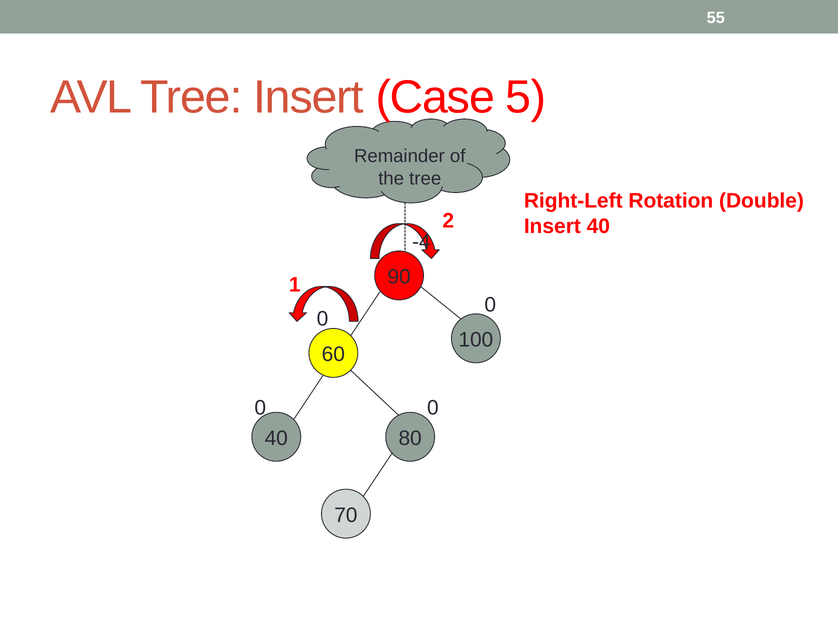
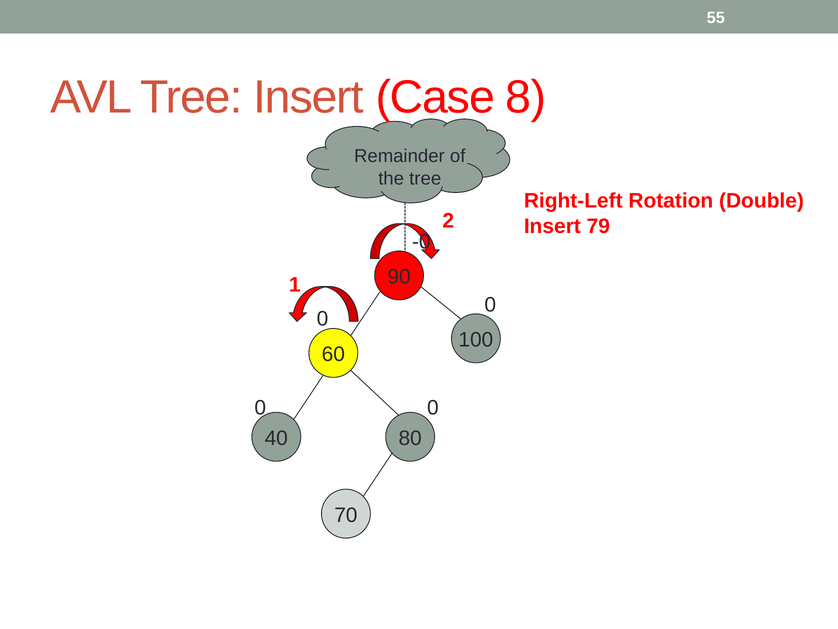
5: 5 -> 8 (526, 98)
Insert 40: 40 -> 79 (598, 226)
-4: -4 -> -0 (421, 242)
